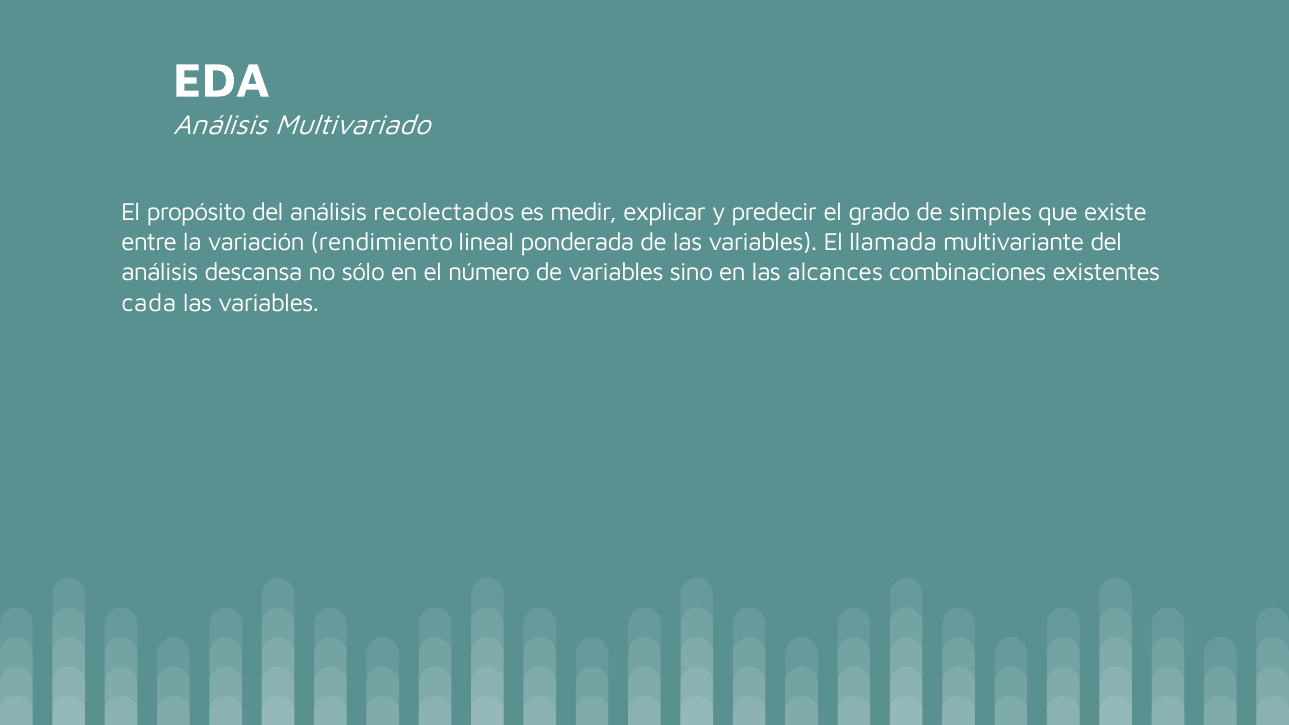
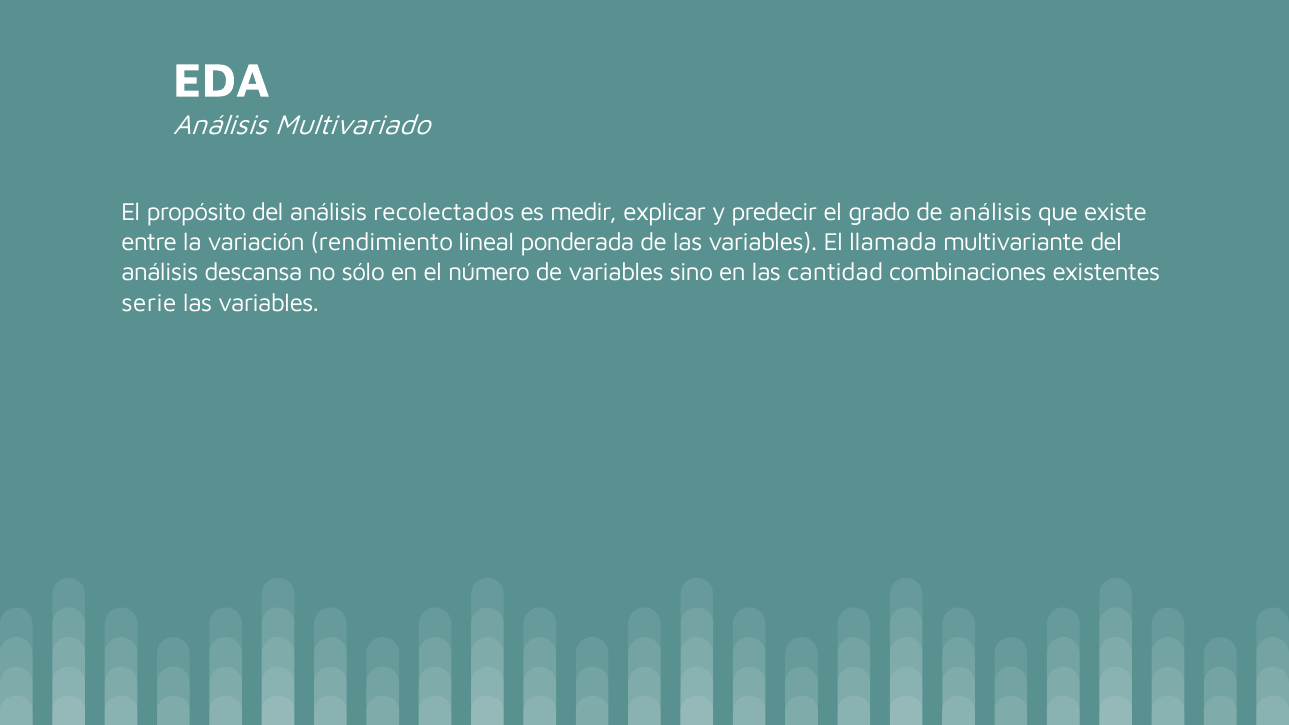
de simples: simples -> análisis (990, 212)
alcances: alcances -> cantidad (835, 273)
cada: cada -> serie (149, 303)
